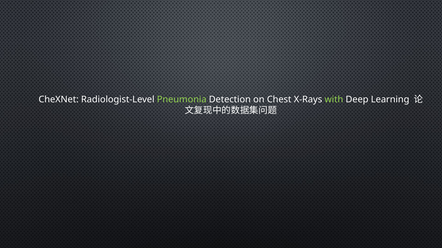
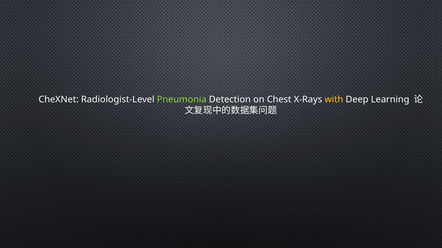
with colour: light green -> yellow (334, 100)
